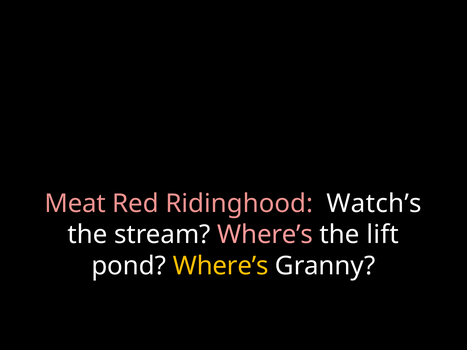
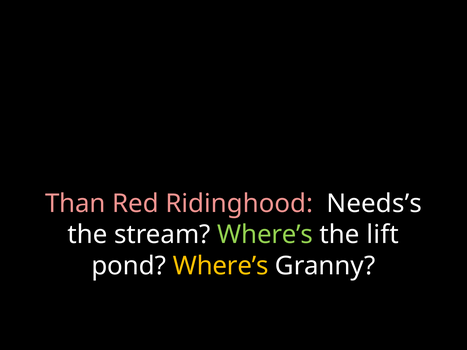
Meat: Meat -> Than (75, 204)
Watch’s: Watch’s -> Needs’s (374, 204)
Where’s colour: pink -> light green (265, 235)
